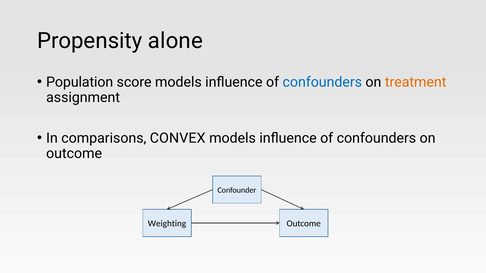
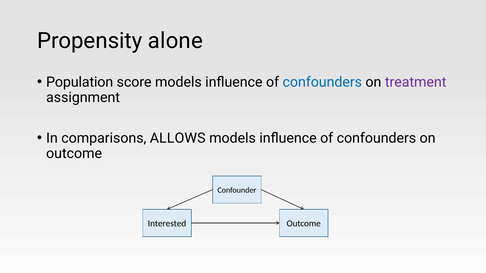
treatment colour: orange -> purple (416, 82)
CONVEX: CONVEX -> ALLOWS (178, 138)
Weighting: Weighting -> Interested (167, 224)
